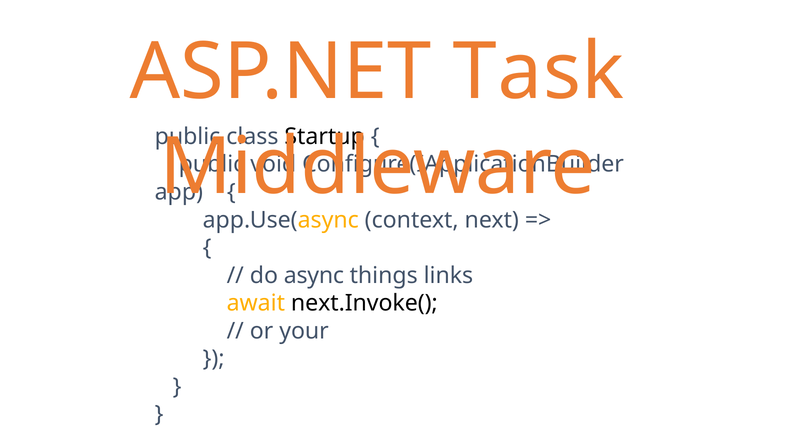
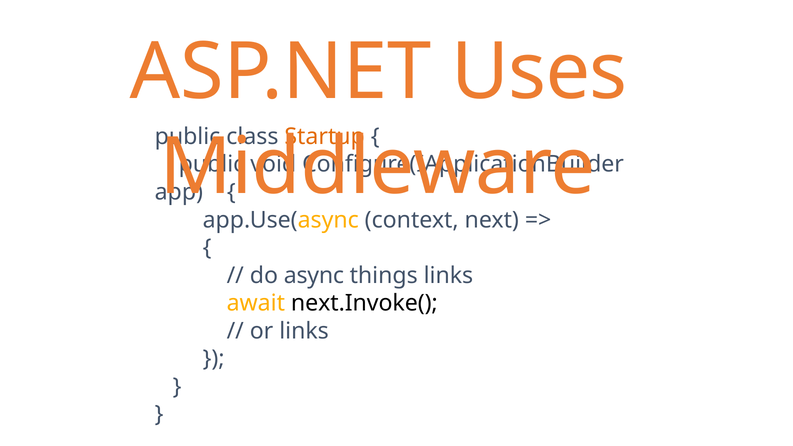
Task: Task -> Uses (539, 72)
Startup colour: black -> orange (325, 137)
or your: your -> links (304, 331)
